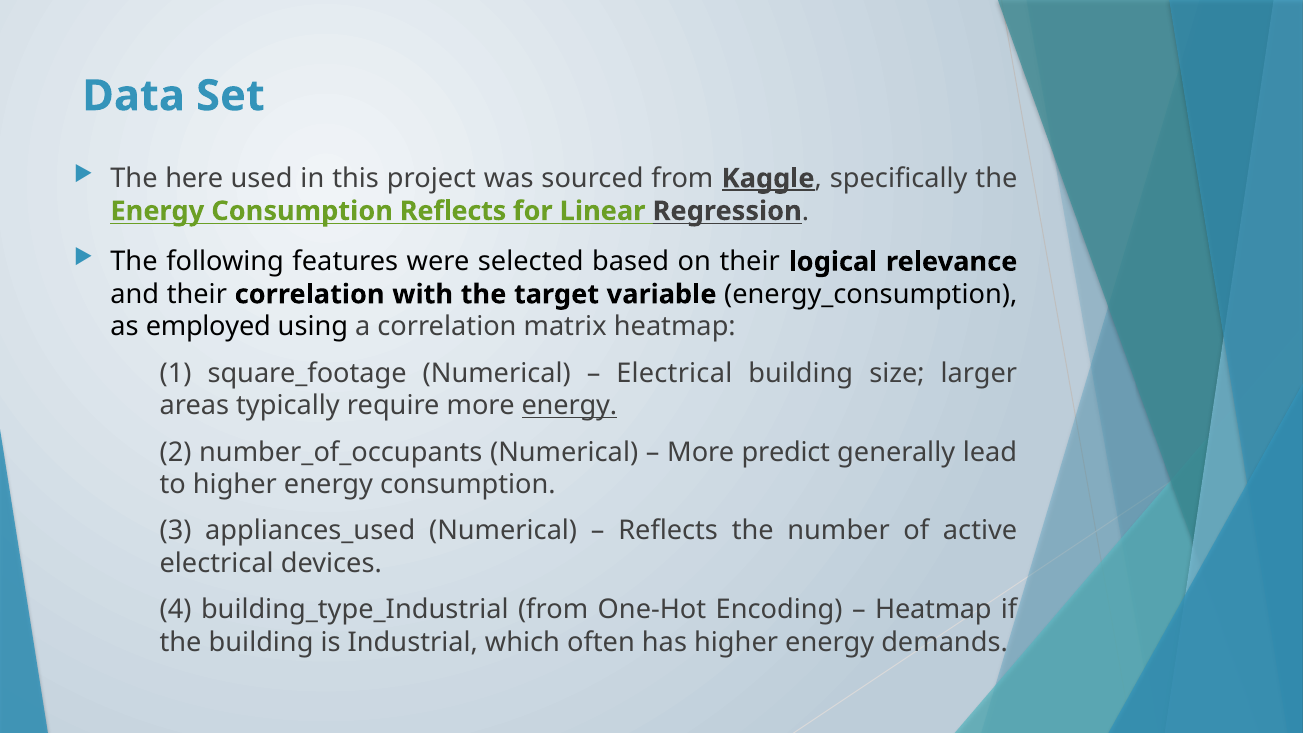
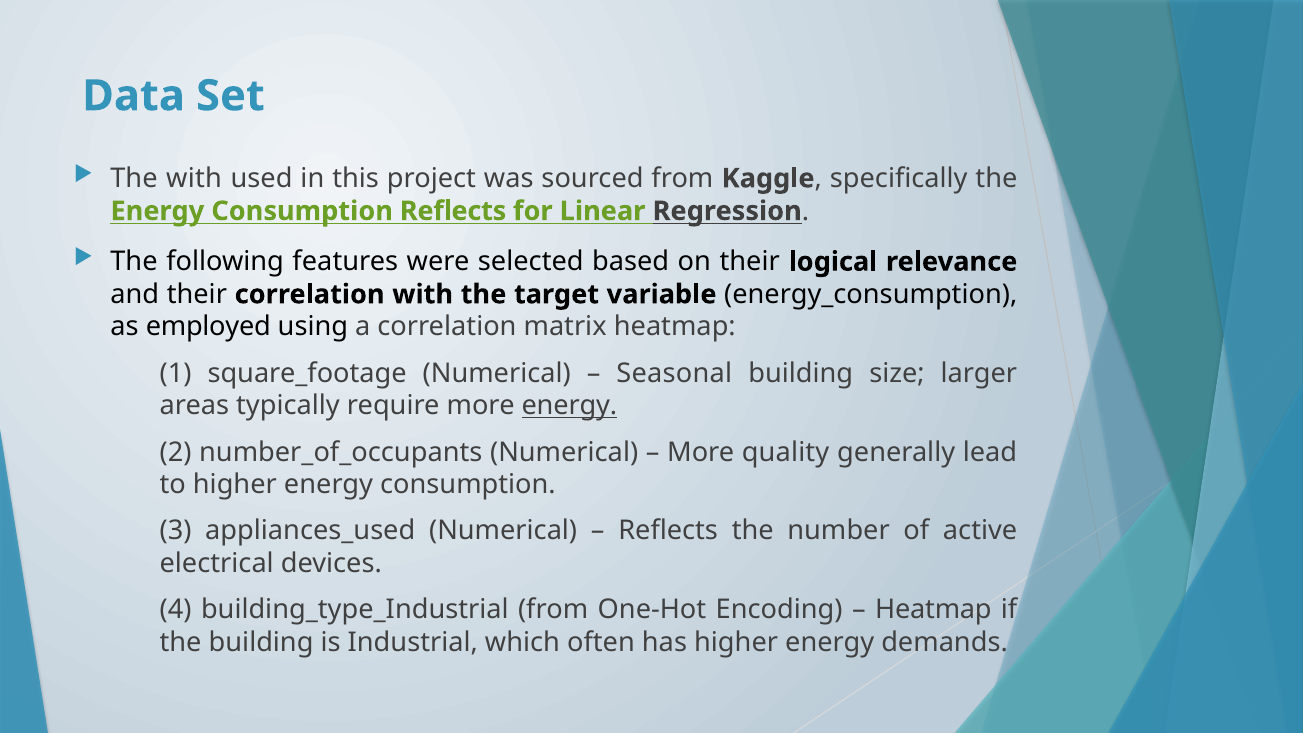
The here: here -> with (194, 178)
Kaggle underline: present -> none (768, 178)
Electrical: Electrical -> Seasonal (674, 373)
predict: predict -> quality (786, 452)
